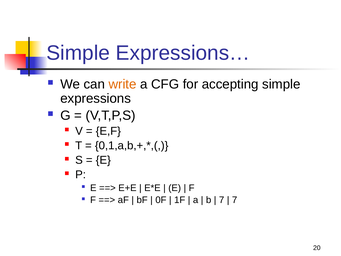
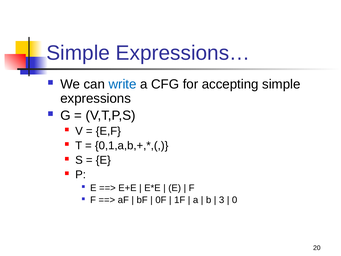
write colour: orange -> blue (123, 84)
7: 7 -> 3 (222, 200)
7: 7 -> 0 (235, 200)
